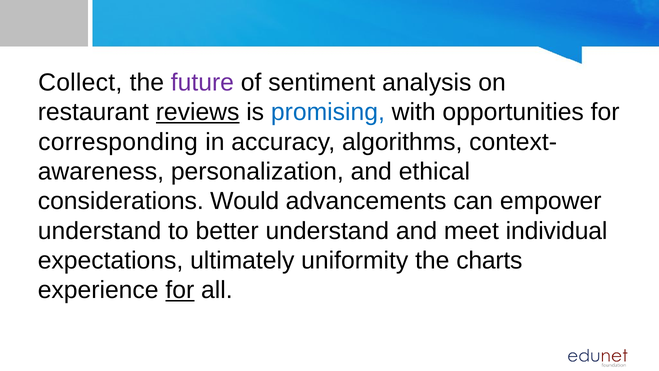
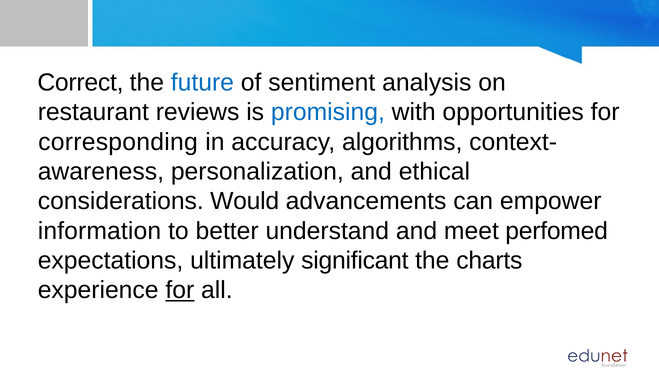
Collect: Collect -> Correct (80, 82)
future colour: purple -> blue (202, 82)
reviews underline: present -> none (198, 112)
understand: understand -> information (99, 231)
individual: individual -> perfomed (557, 231)
uniformity: uniformity -> significant (355, 260)
